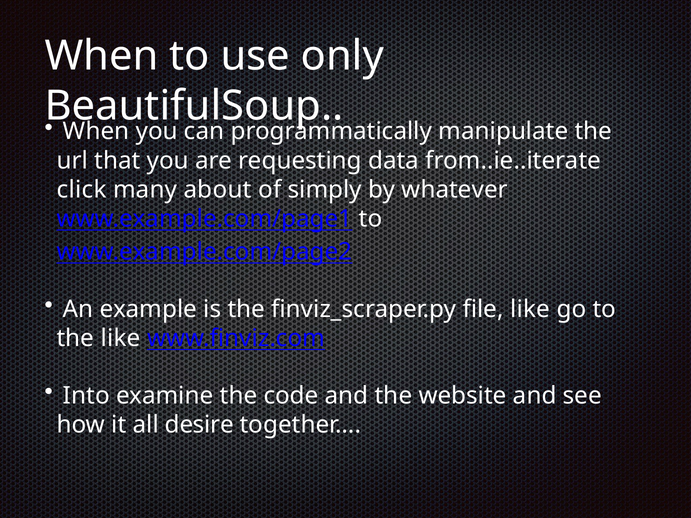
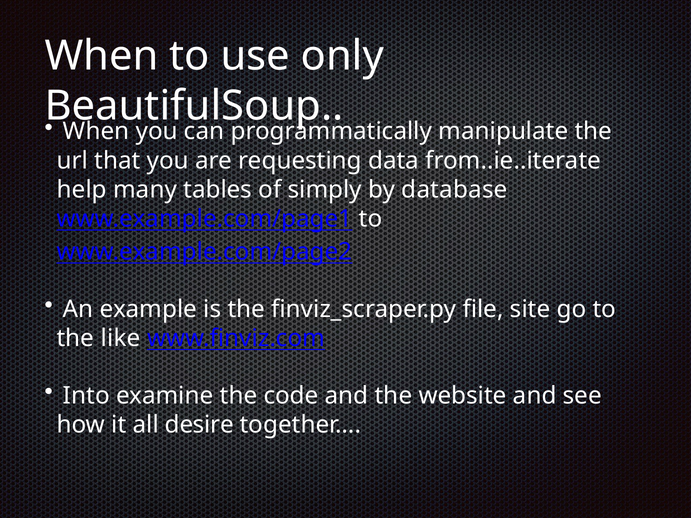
click: click -> help (82, 190)
about: about -> tables (218, 190)
whatever: whatever -> database (455, 190)
file like: like -> site (530, 309)
